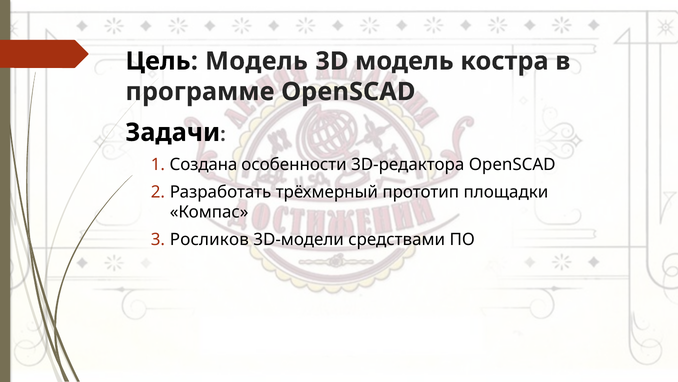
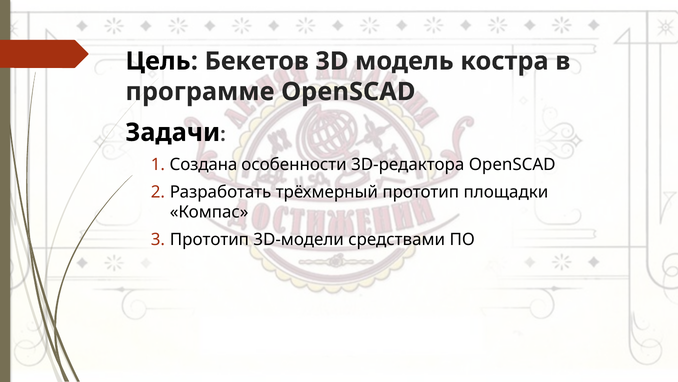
Цель Модель: Модель -> Бекетов (257, 61)
Росликов: Росликов -> Прототип (209, 239)
